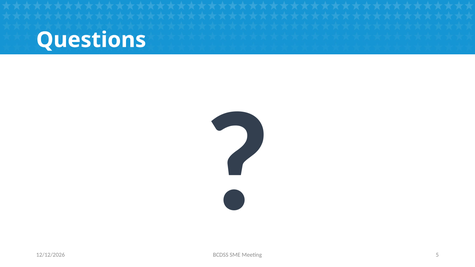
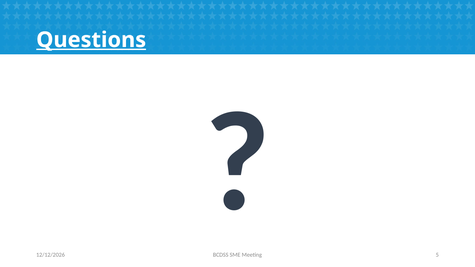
Questions underline: none -> present (91, 40)
